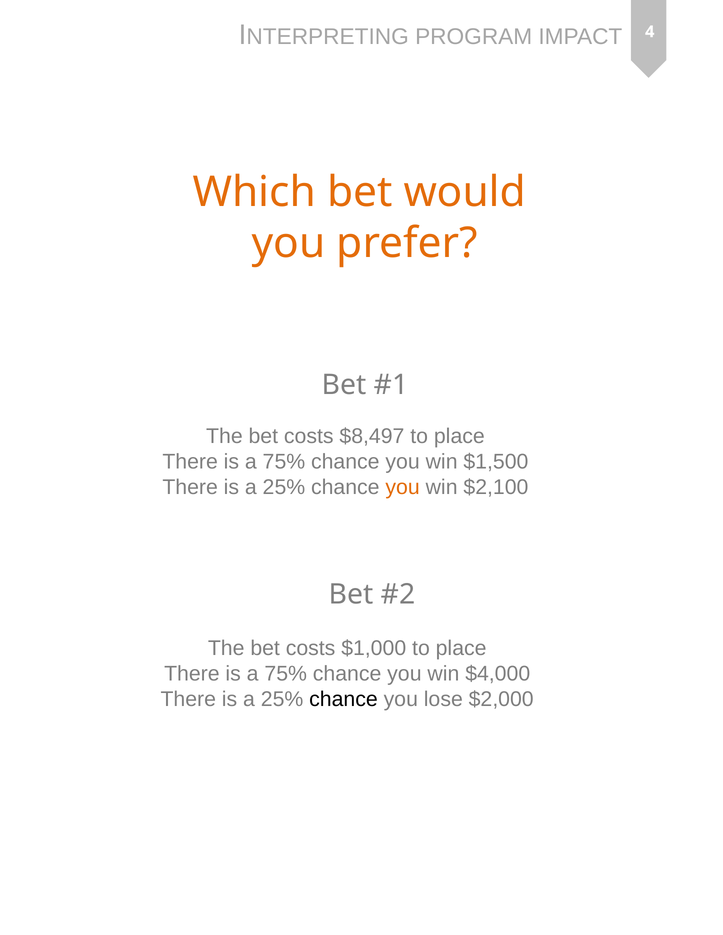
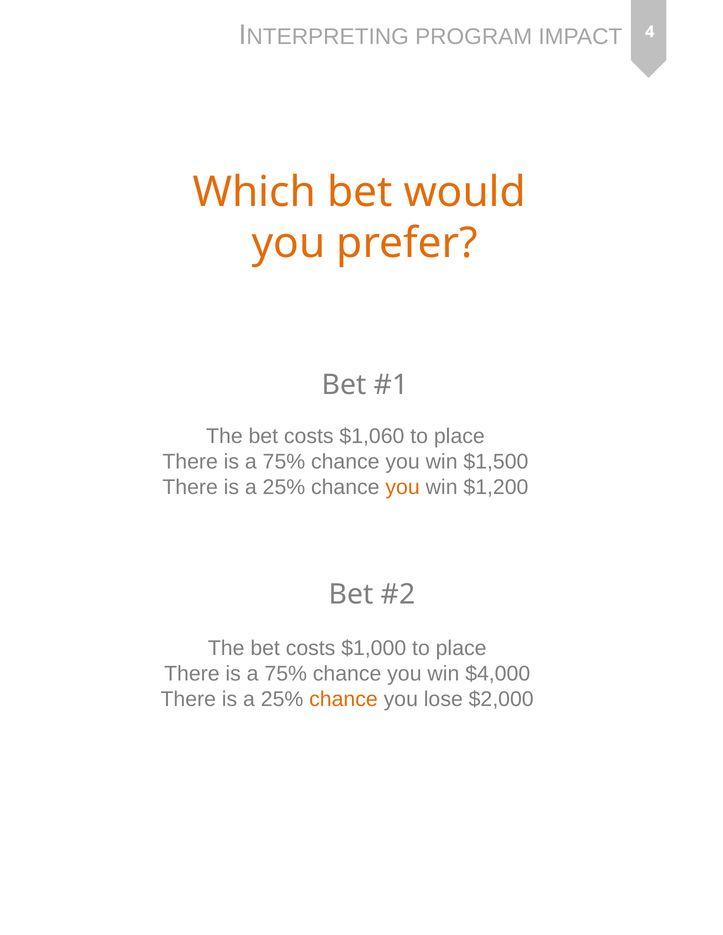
$8,497: $8,497 -> $1,060 (372, 437)
$2,100: $2,100 -> $1,200 (496, 488)
chance colour: black -> orange (343, 699)
